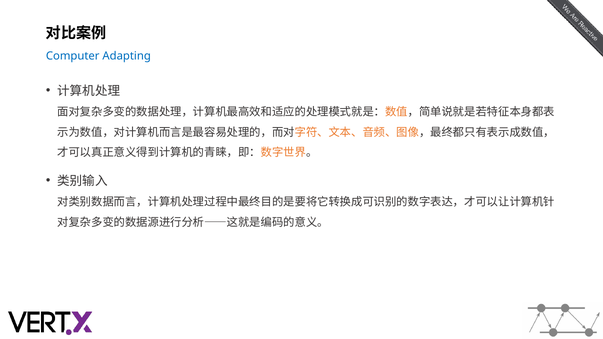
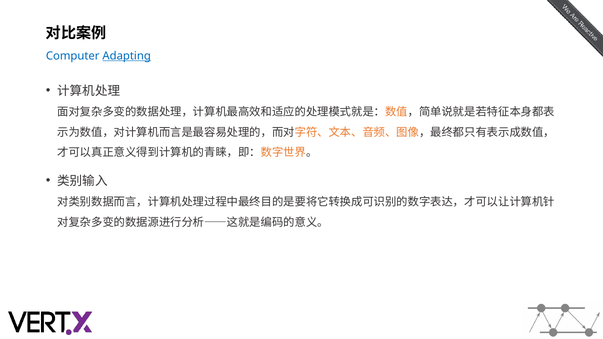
Adapting underline: none -> present (127, 56)
